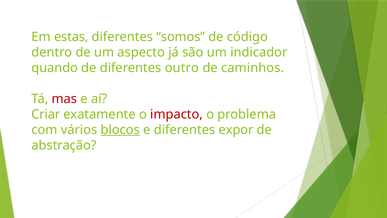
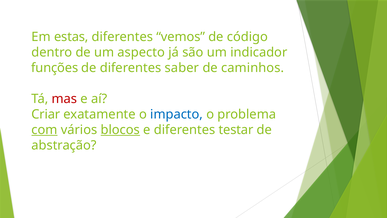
somos: somos -> vemos (181, 37)
quando: quando -> funções (55, 68)
outro: outro -> saber (182, 68)
impacto colour: red -> blue (177, 114)
com underline: none -> present (44, 130)
expor: expor -> testar (236, 130)
